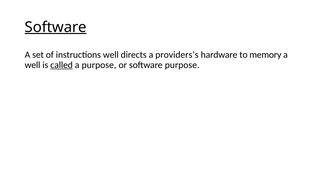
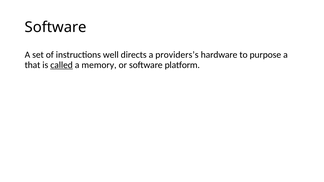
Software underline: present -> none (56, 27)
memory: memory -> purpose (265, 55)
well: well -> that (32, 65)
a purpose: purpose -> memory (99, 65)
software purpose: purpose -> platform (182, 65)
